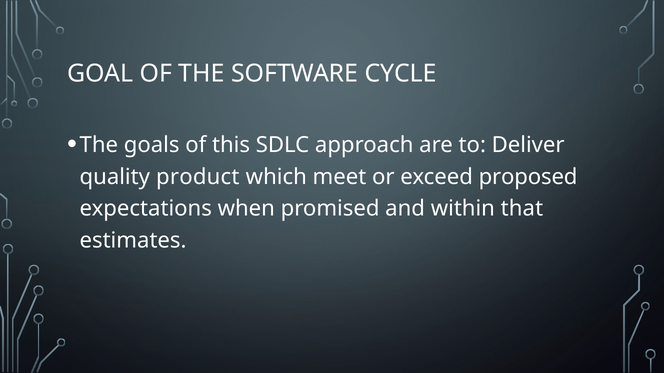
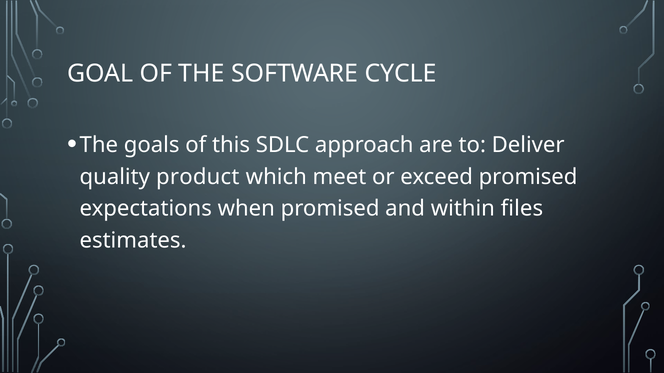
exceed proposed: proposed -> promised (528, 177)
that: that -> files (522, 209)
